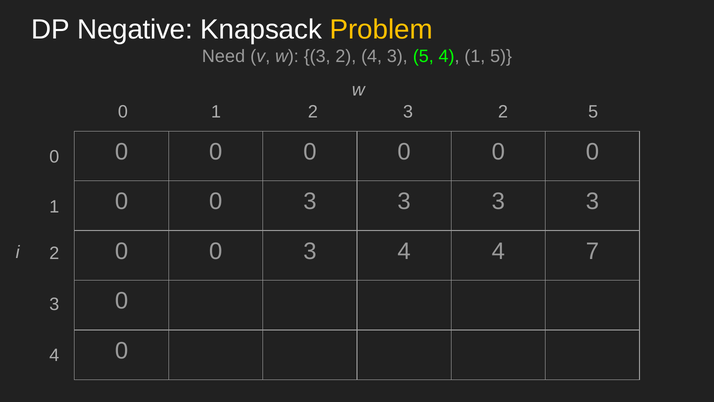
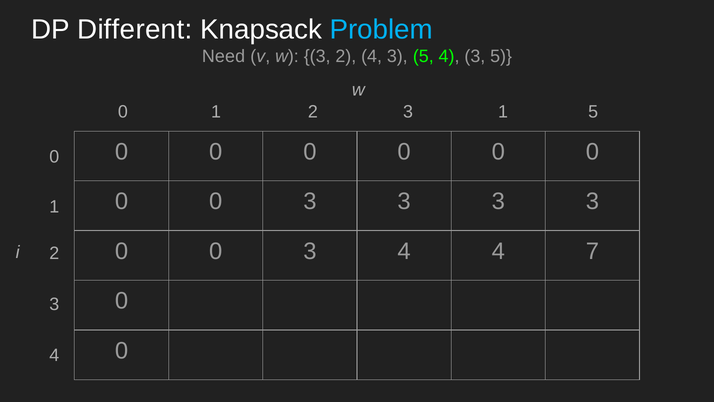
Negative: Negative -> Different (135, 29)
Problem colour: yellow -> light blue (381, 29)
5 4 1: 1 -> 3 (475, 56)
2 3 2: 2 -> 1 (503, 112)
